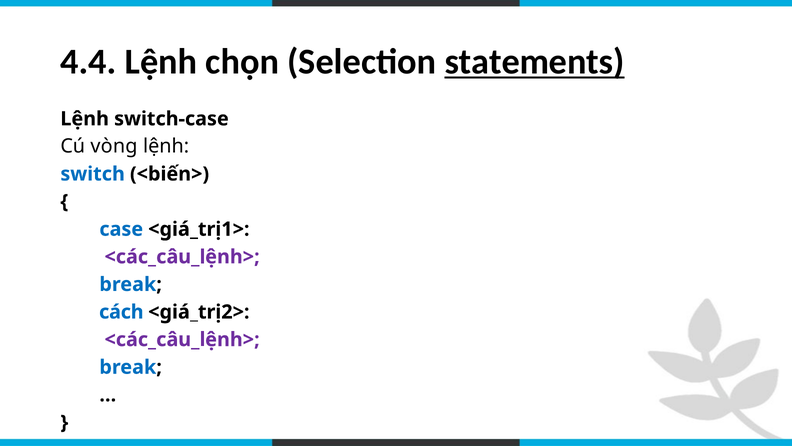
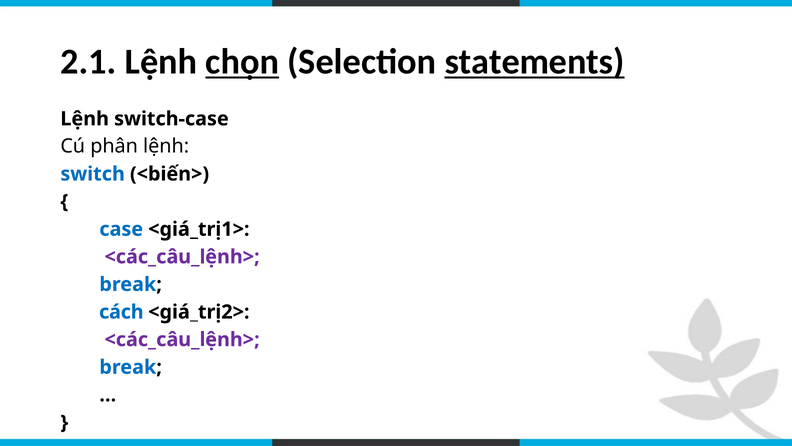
4.4: 4.4 -> 2.1 (88, 62)
chọn underline: none -> present (242, 62)
vòng: vòng -> phân (114, 146)
